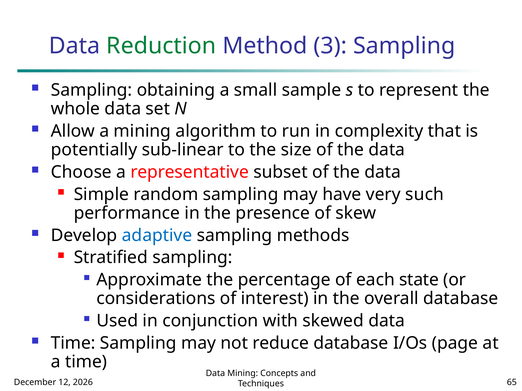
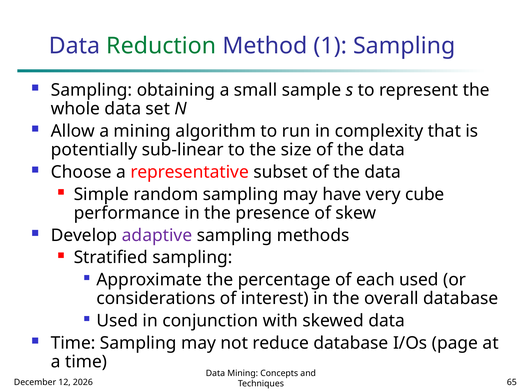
3: 3 -> 1 (330, 46)
such: such -> cube (425, 195)
adaptive colour: blue -> purple (157, 236)
each state: state -> used (419, 280)
